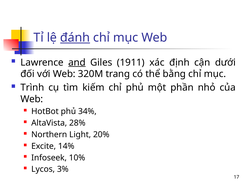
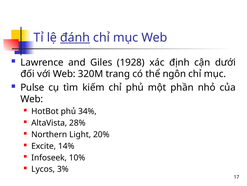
and underline: present -> none (77, 62)
1911: 1911 -> 1928 (131, 62)
bằng: bằng -> ngôn (174, 74)
Trình: Trình -> Pulse (32, 87)
